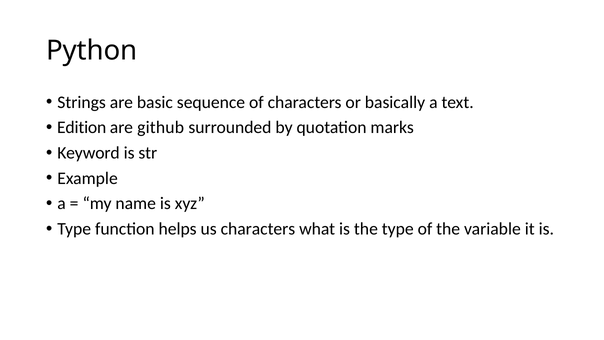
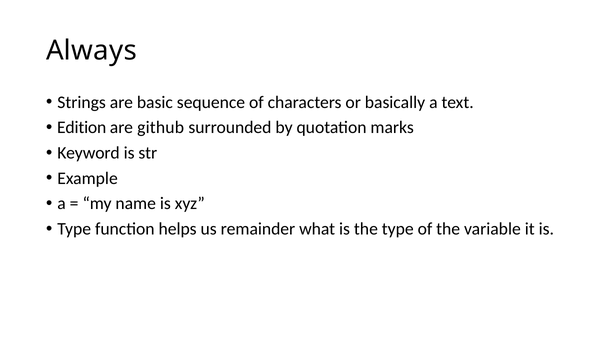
Python: Python -> Always (91, 51)
us characters: characters -> remainder (258, 229)
